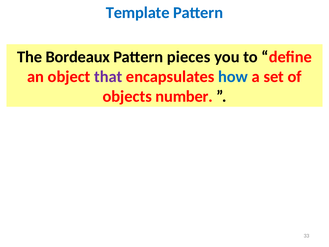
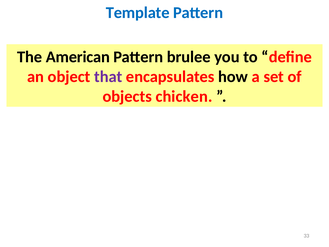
Bordeaux: Bordeaux -> American (78, 57)
pieces: pieces -> brulee (189, 57)
how colour: blue -> black (233, 77)
number: number -> chicken (184, 96)
